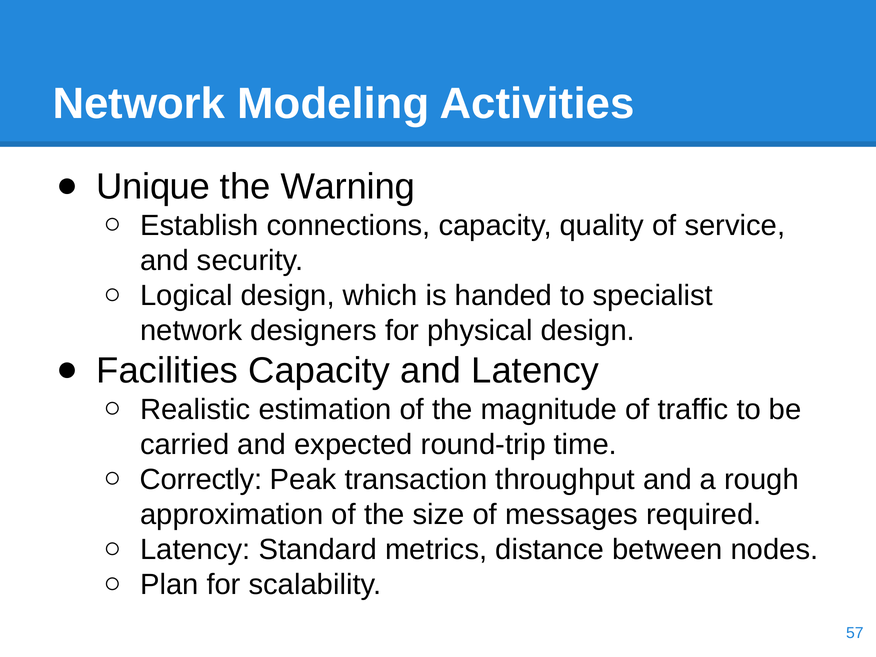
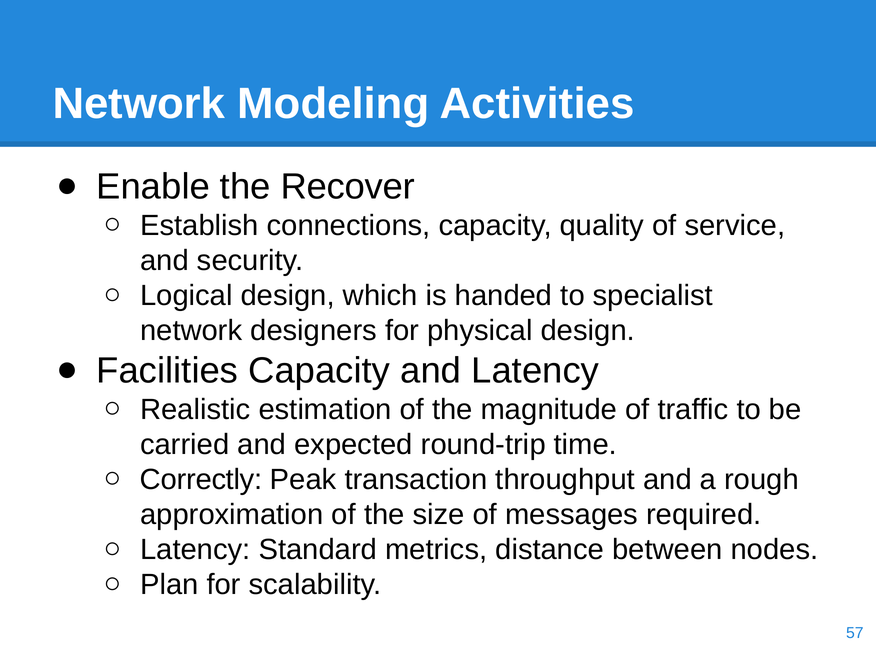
Unique: Unique -> Enable (153, 187)
Warning: Warning -> Recover (348, 187)
